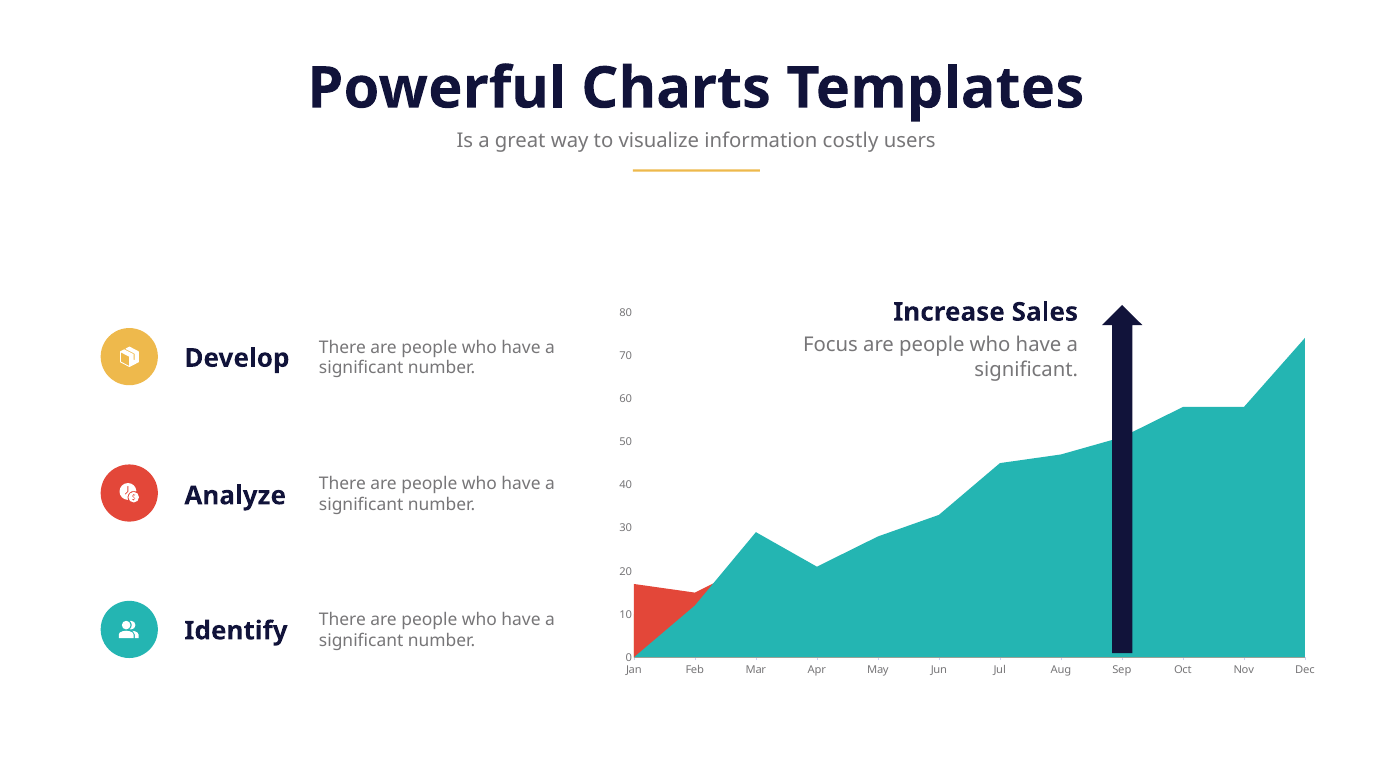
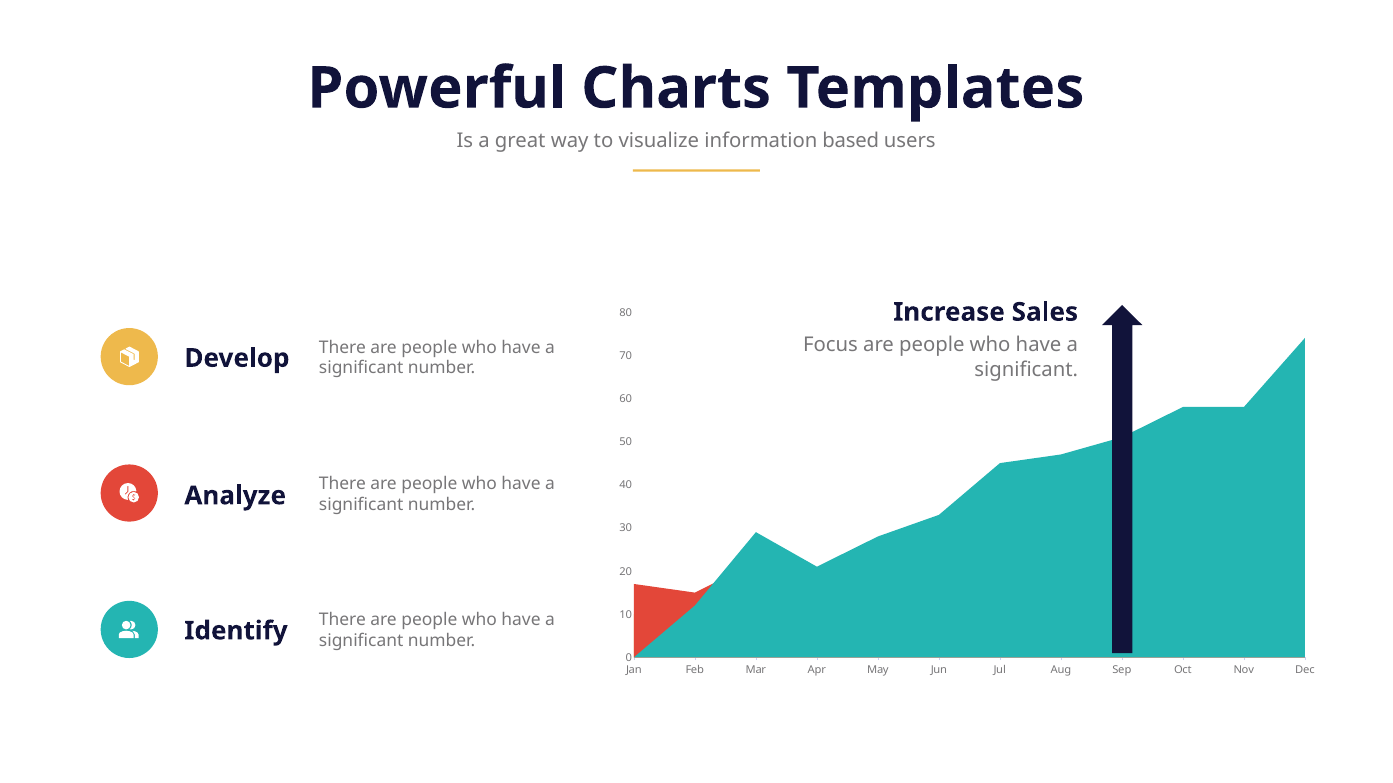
costly: costly -> based (851, 141)
